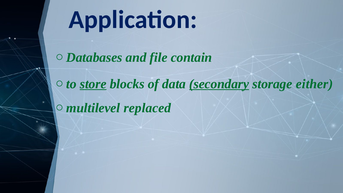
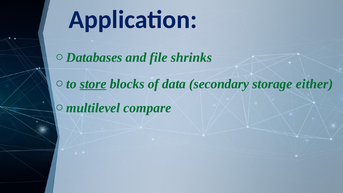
contain: contain -> shrinks (191, 57)
secondary underline: present -> none (219, 84)
replaced: replaced -> compare (147, 108)
